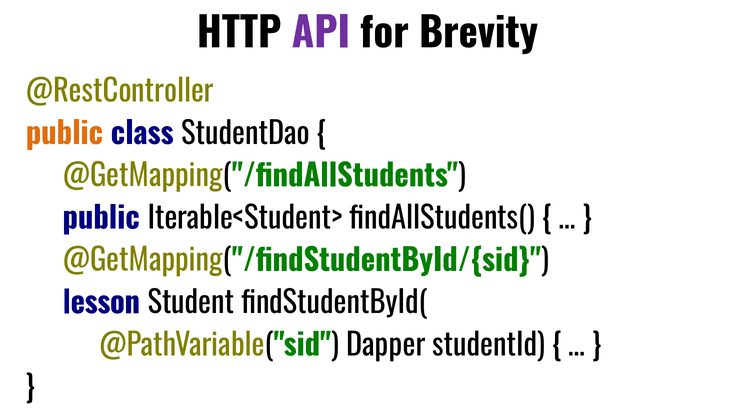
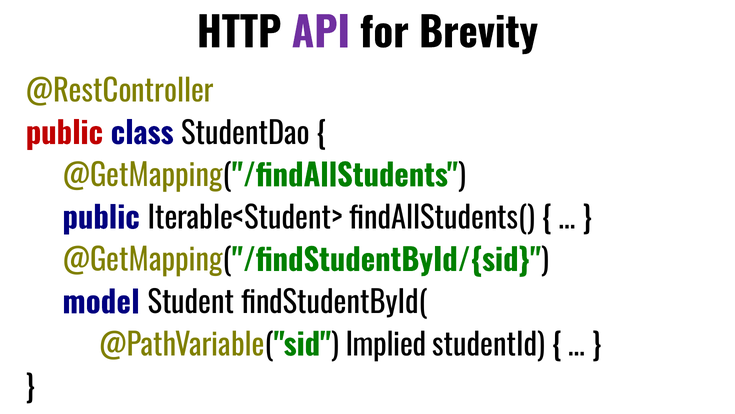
public colour: orange -> red (64, 134)
lesson: lesson -> model (101, 303)
Dapper: Dapper -> Implied (386, 345)
